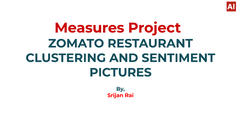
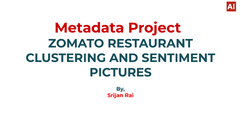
Measures: Measures -> Metadata (89, 28)
